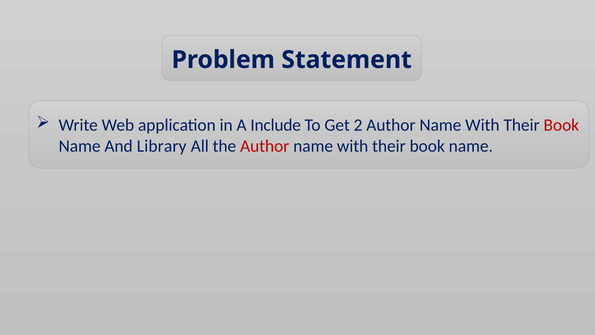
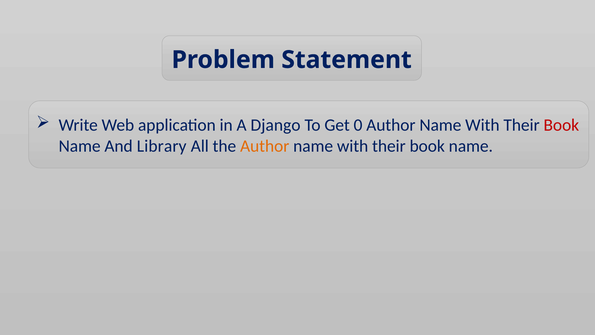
Include: Include -> Django (276, 125)
2: 2 -> 0 (358, 125)
Author colour: red -> orange (265, 146)
